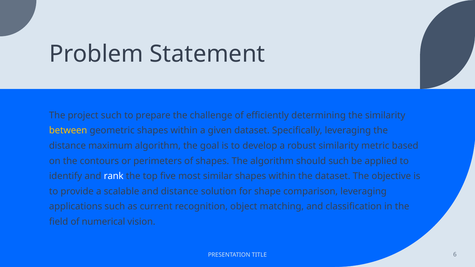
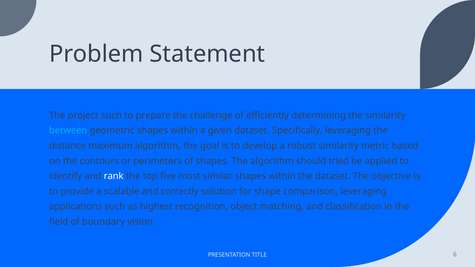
between colour: yellow -> light blue (68, 131)
should such: such -> tried (339, 161)
and distance: distance -> correctly (180, 191)
current: current -> highest (156, 207)
numerical: numerical -> boundary (103, 222)
